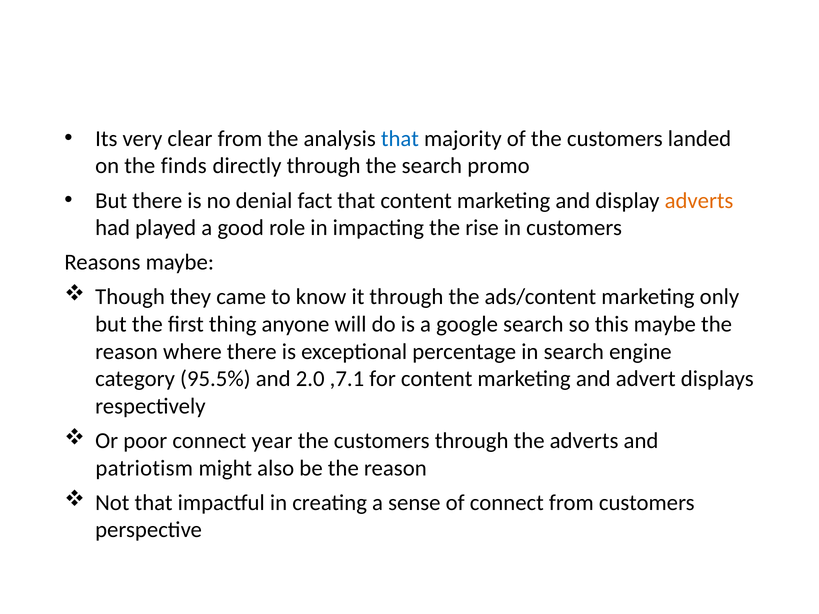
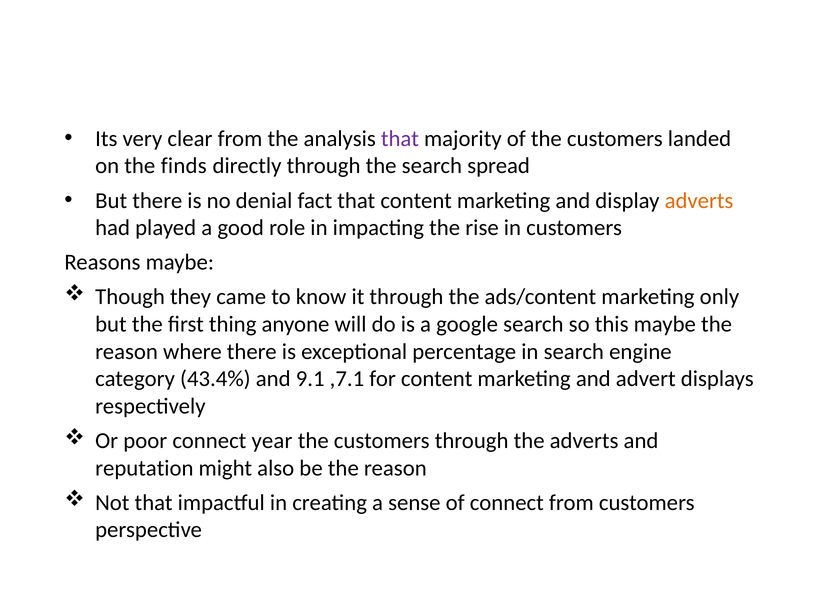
that colour: blue -> purple (400, 139)
promo: promo -> spread (499, 166)
95.5%: 95.5% -> 43.4% (215, 379)
2.0: 2.0 -> 9.1 (310, 379)
patriotism: patriotism -> reputation (144, 468)
